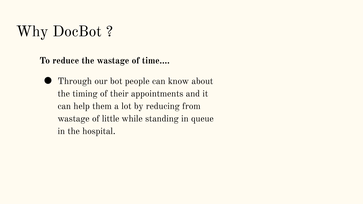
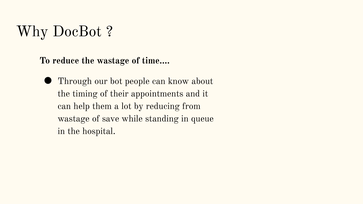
little: little -> save (111, 119)
